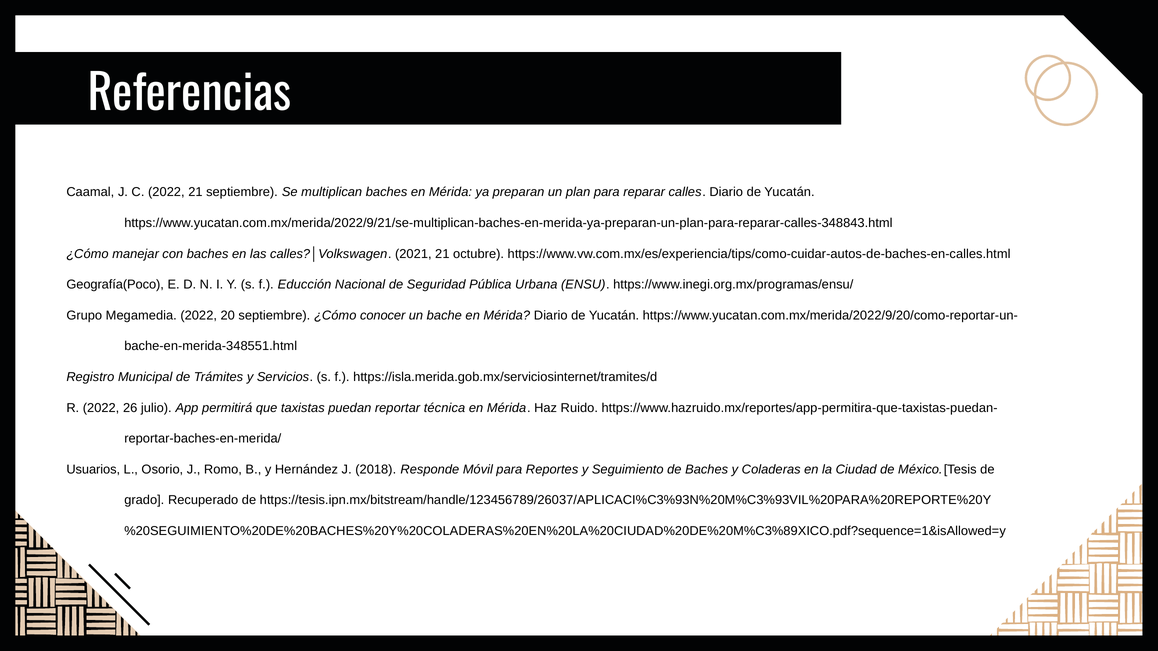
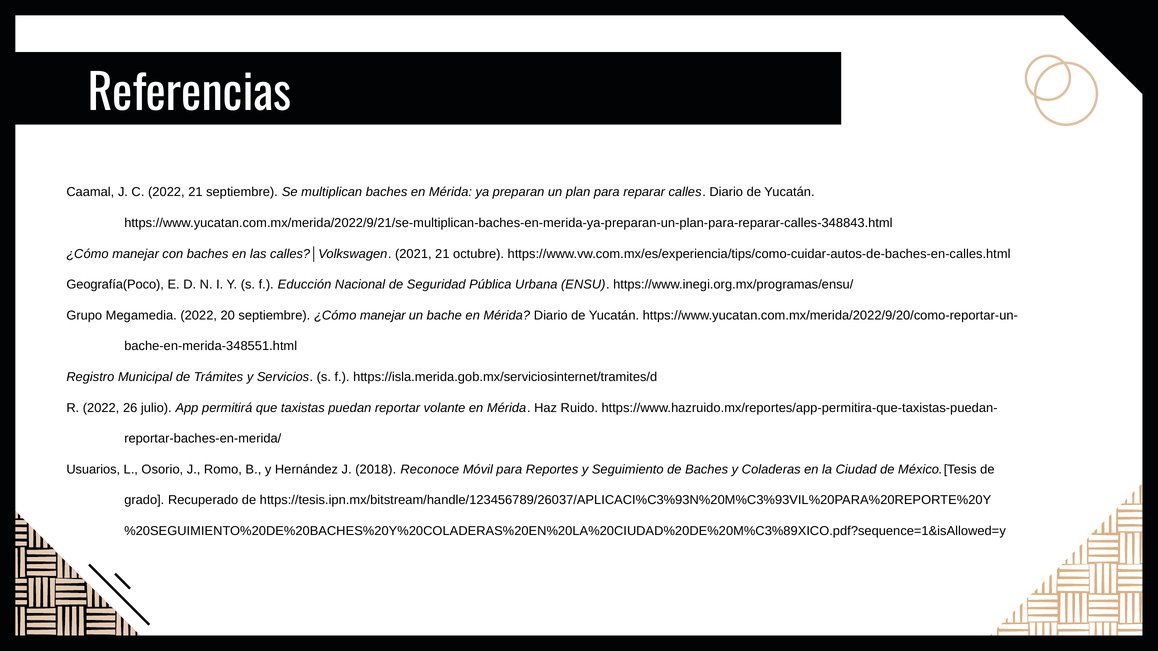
septiembre ¿Cómo conocer: conocer -> manejar (383, 316)
técnica: técnica -> volante (445, 408)
Responde: Responde -> Reconoce (430, 470)
